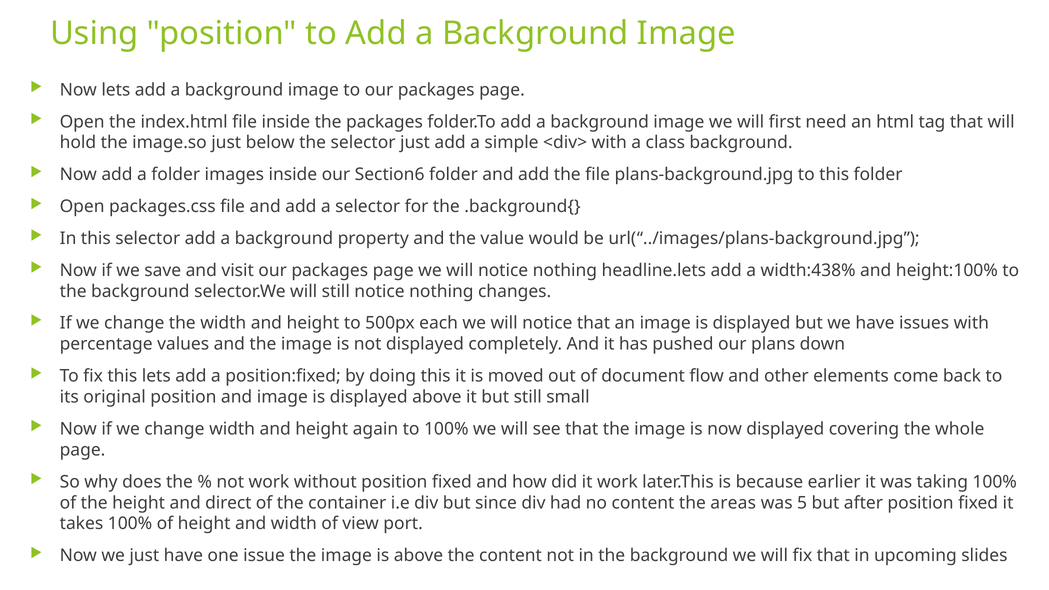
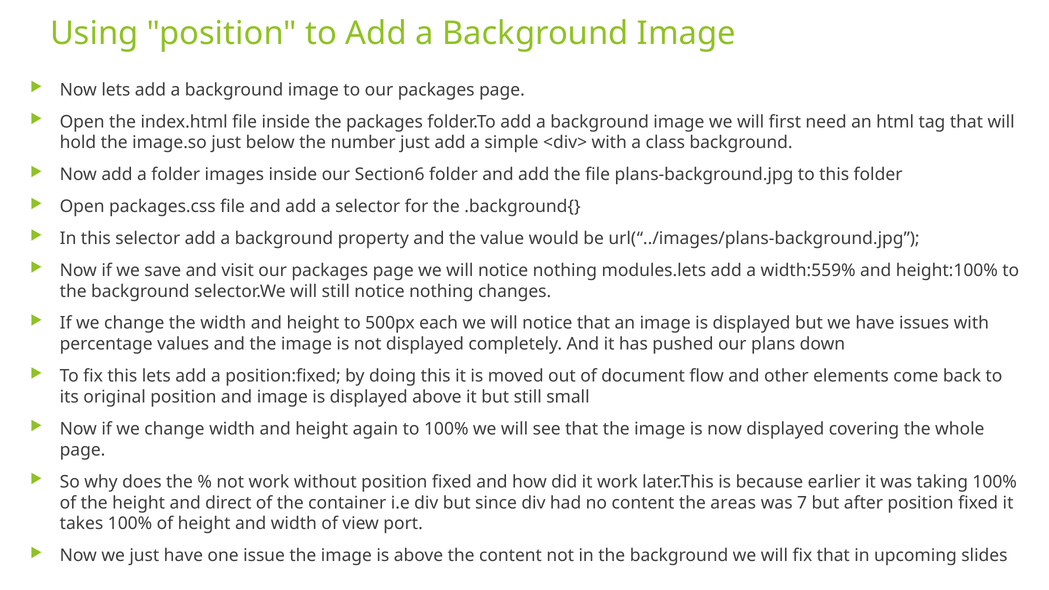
the selector: selector -> number (363, 143)
headline.lets: headline.lets -> modules.lets (654, 270)
width:438%: width:438% -> width:559% (808, 270)
5: 5 -> 7 (802, 503)
